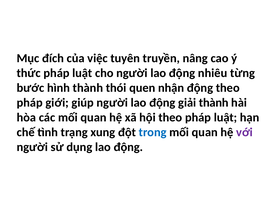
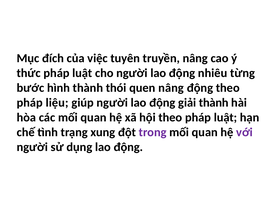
quen nhận: nhận -> nâng (171, 88)
giới: giới -> liệu (57, 103)
trong colour: blue -> purple (153, 132)
